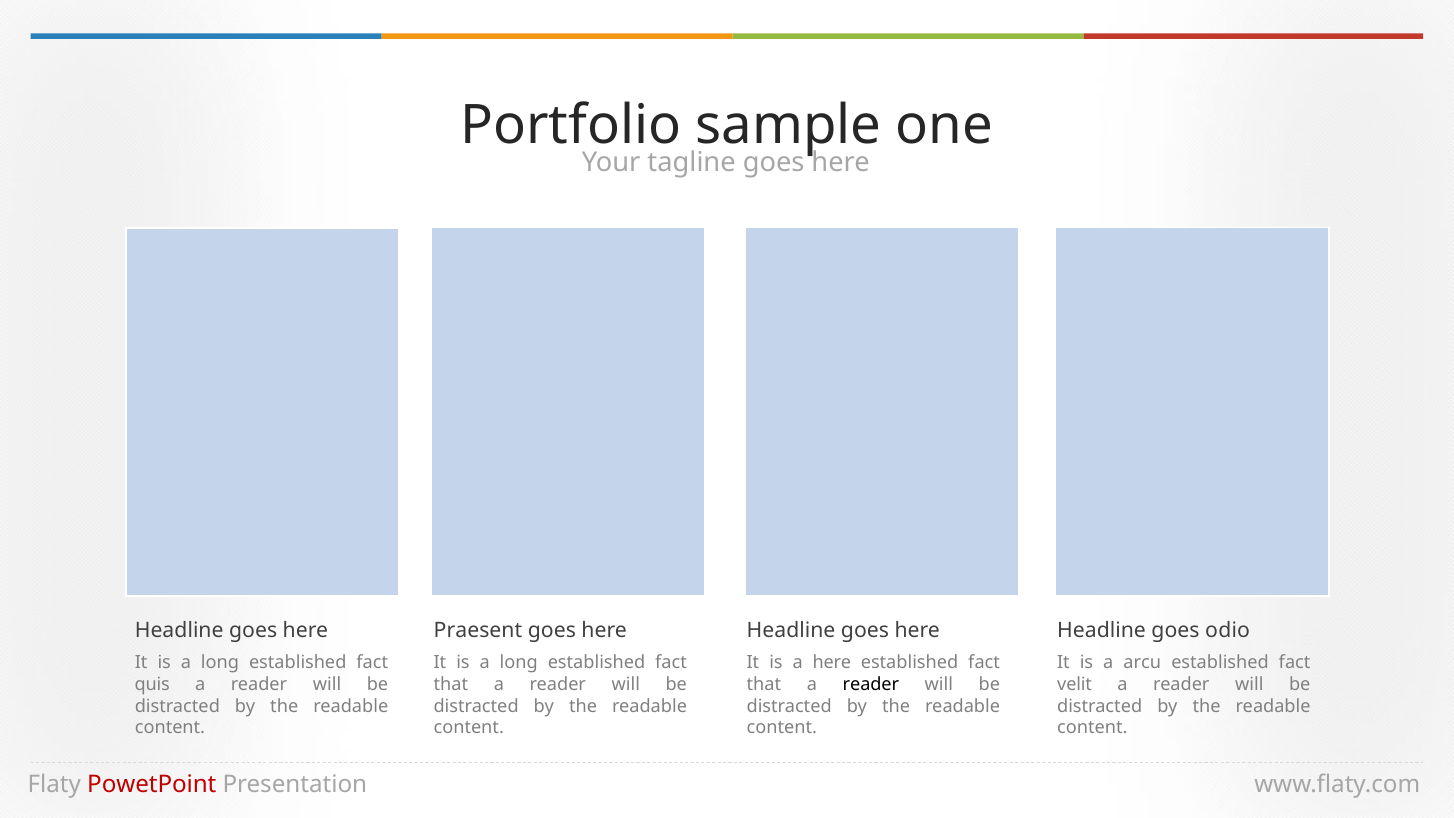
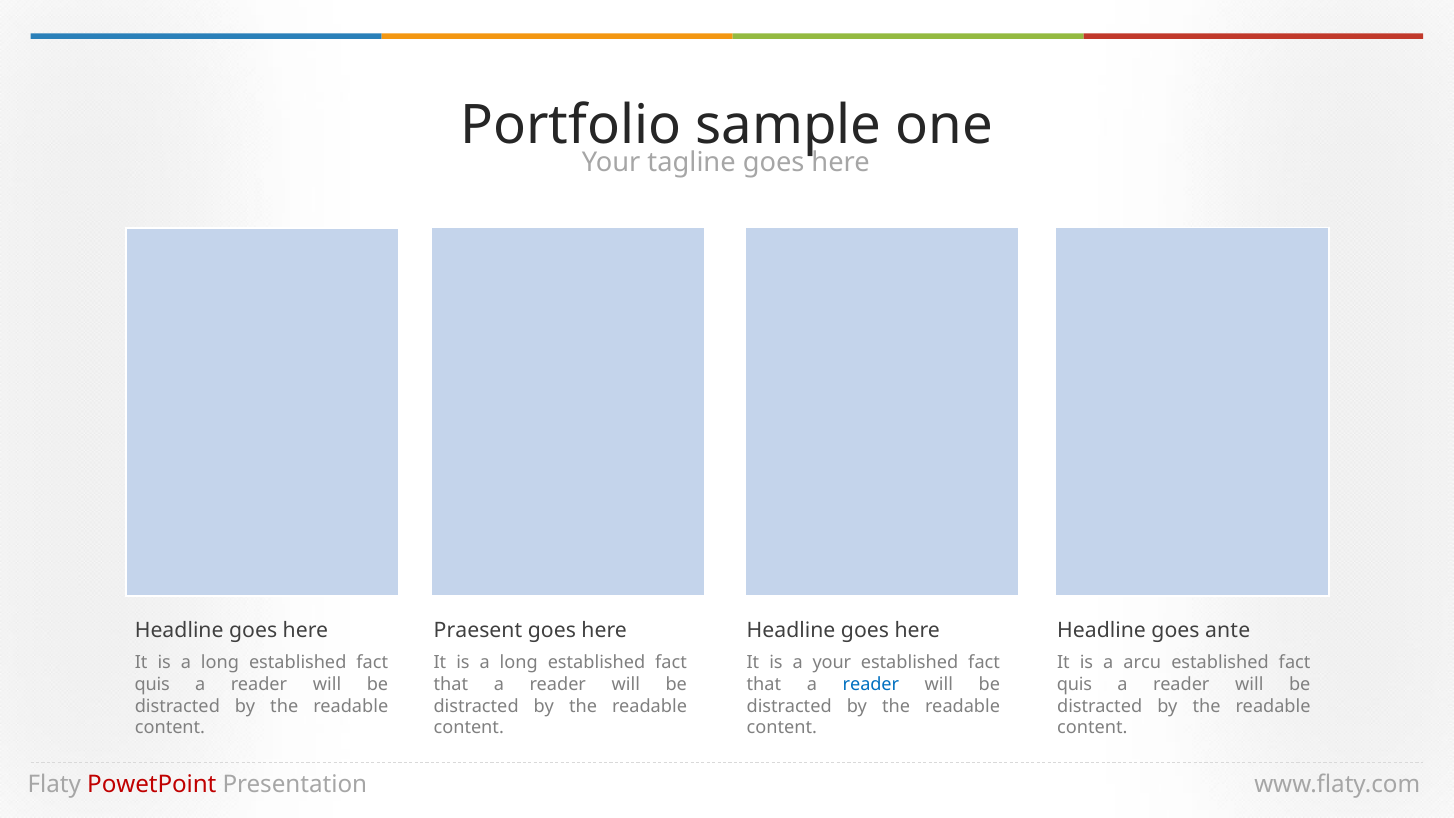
odio: odio -> ante (1228, 630)
a here: here -> your (832, 662)
reader colour: black -> blue (871, 684)
velit: velit -> quis (1075, 684)
